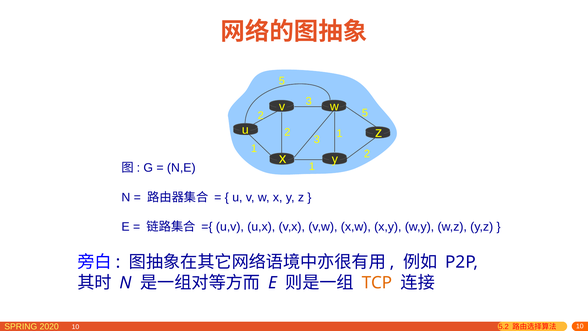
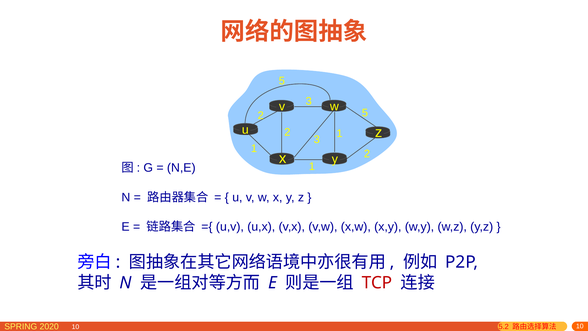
TCP colour: orange -> red (377, 282)
